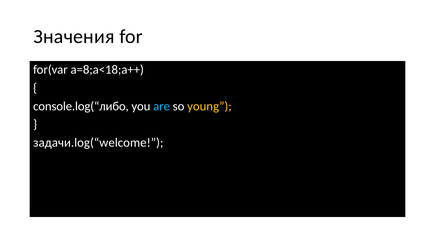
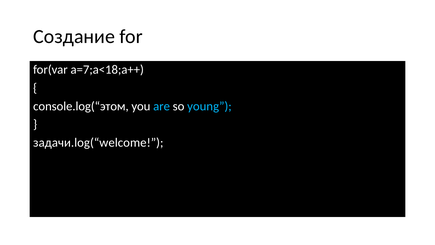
Значения: Значения -> Создание (74, 37)
a=8;a<18;a++: a=8;a<18;a++ -> a=7;a<18;a++ (107, 70)
console.log(“либо: console.log(“либо -> console.log(“этом (81, 106)
young colour: yellow -> light blue (209, 106)
